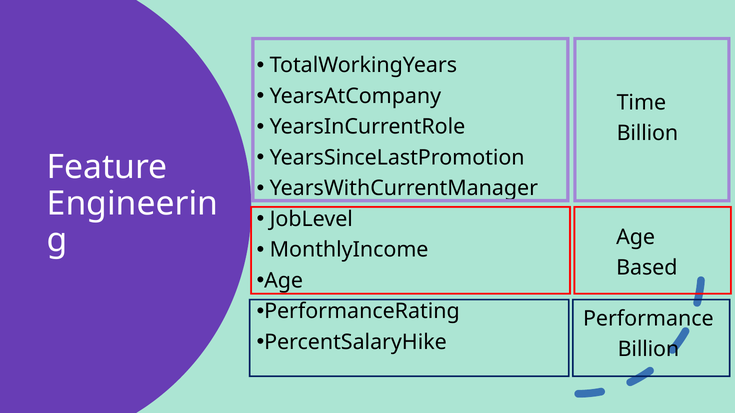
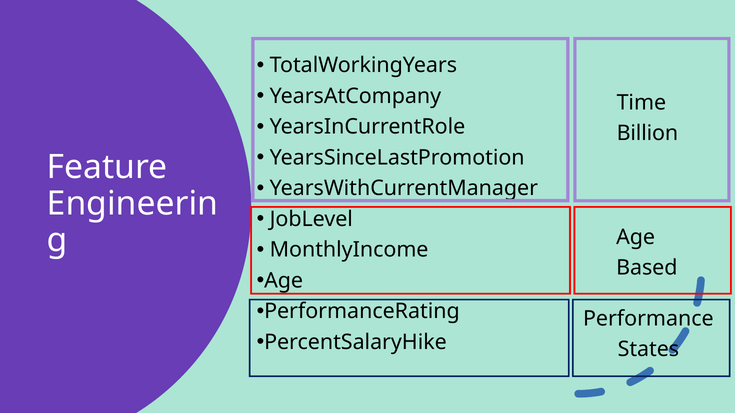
Billion: Billion -> States (648, 350)
